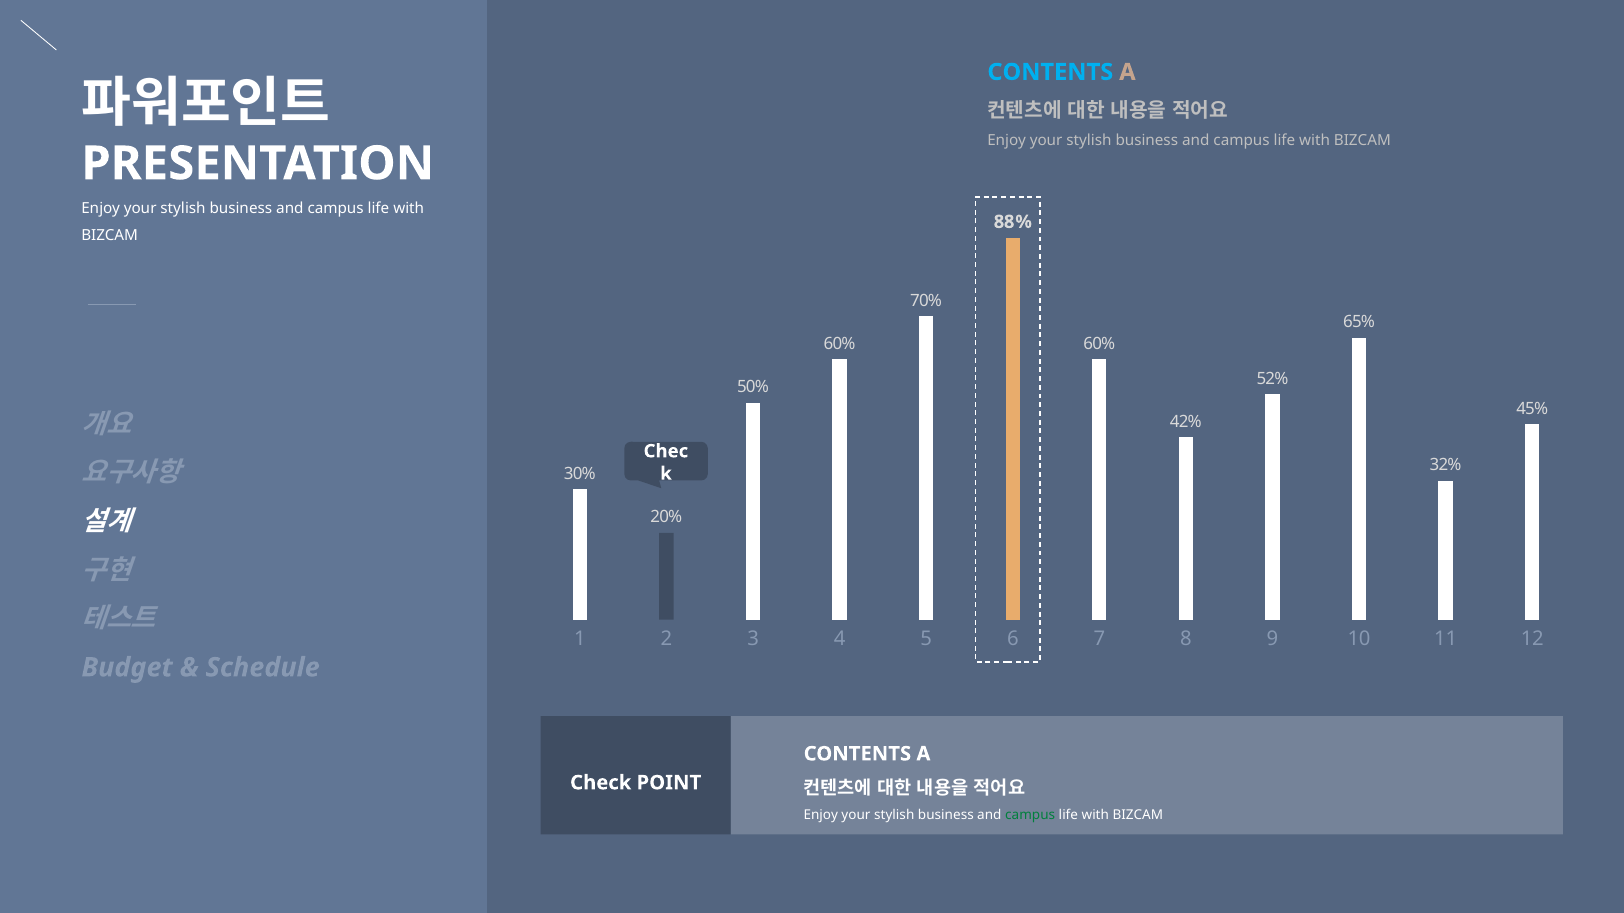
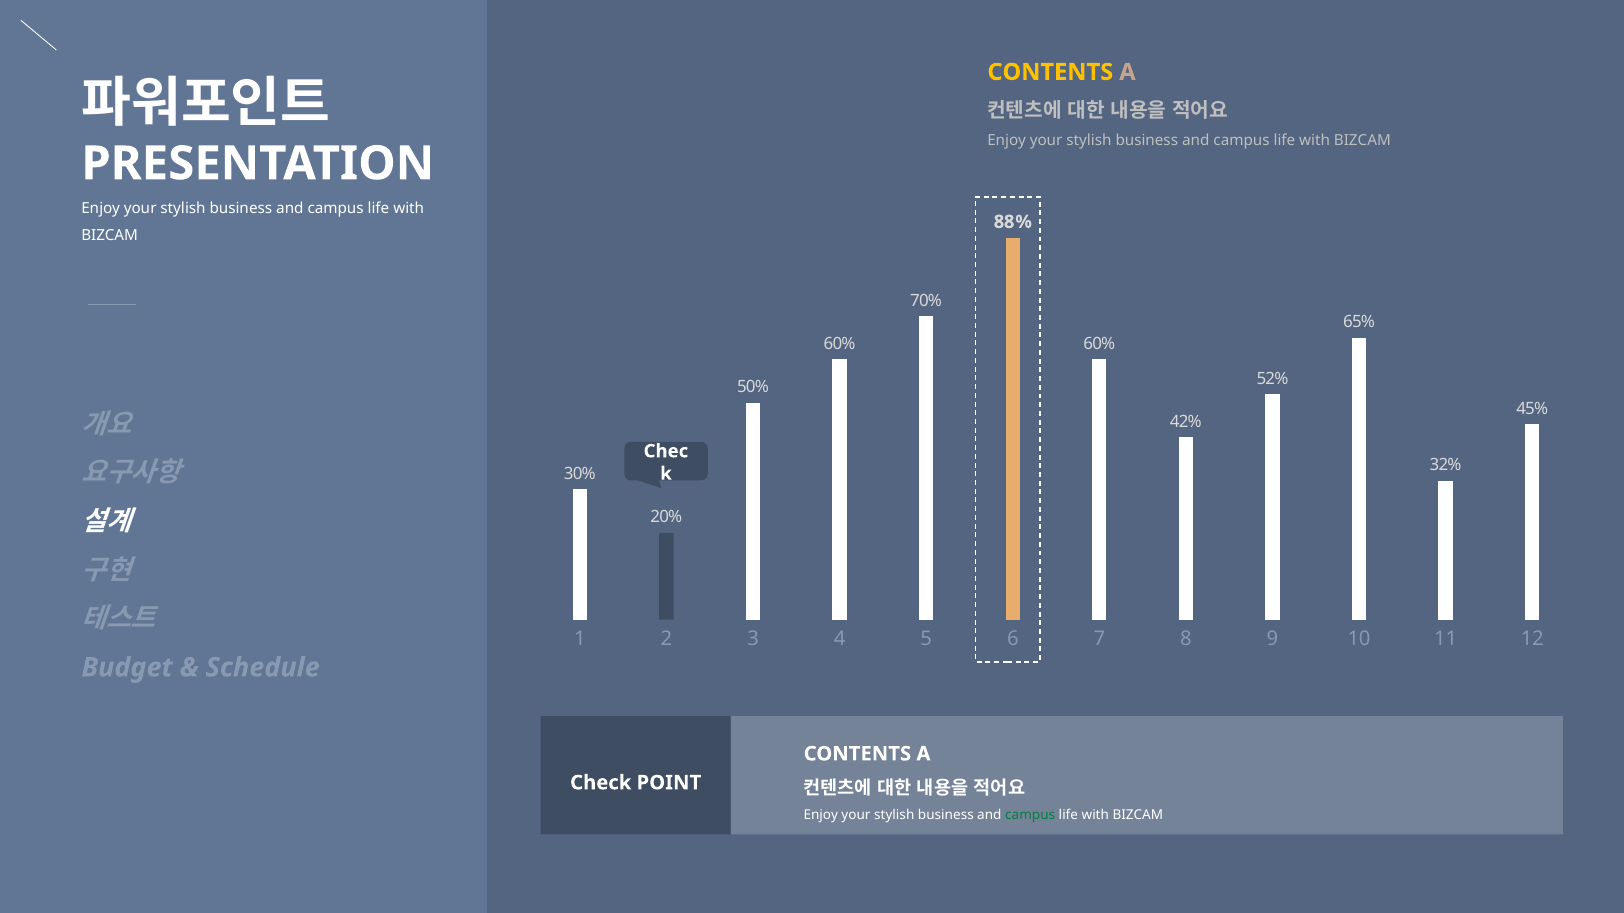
CONTENTS colour: light blue -> yellow (1050, 72)
